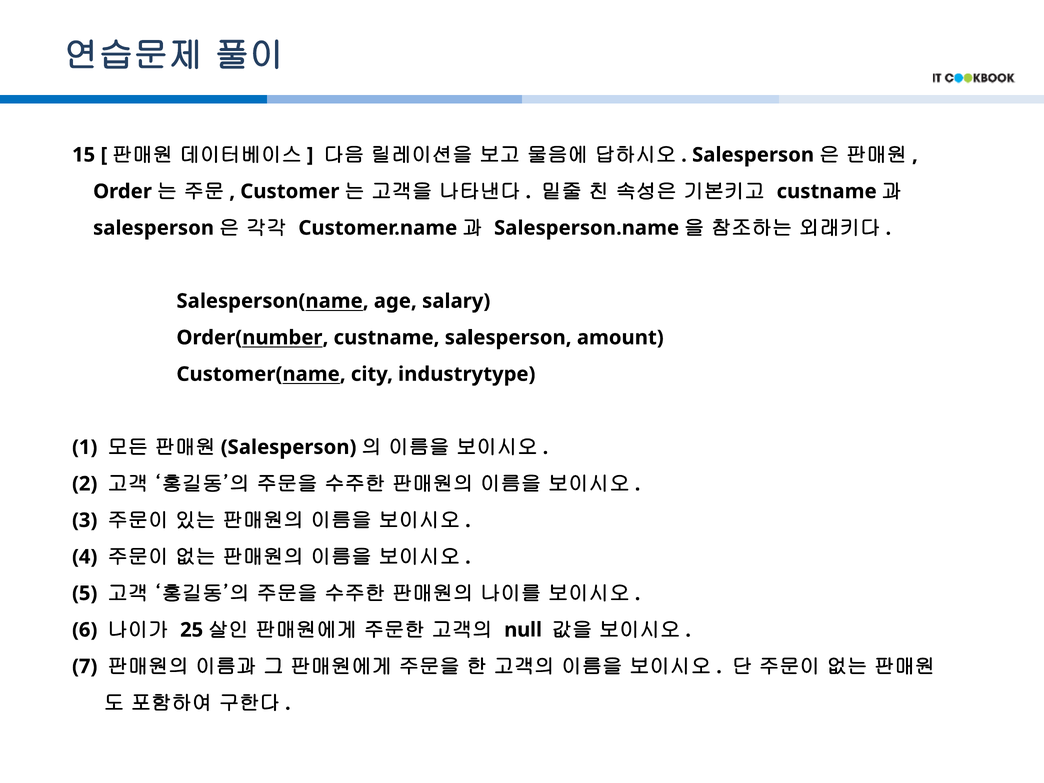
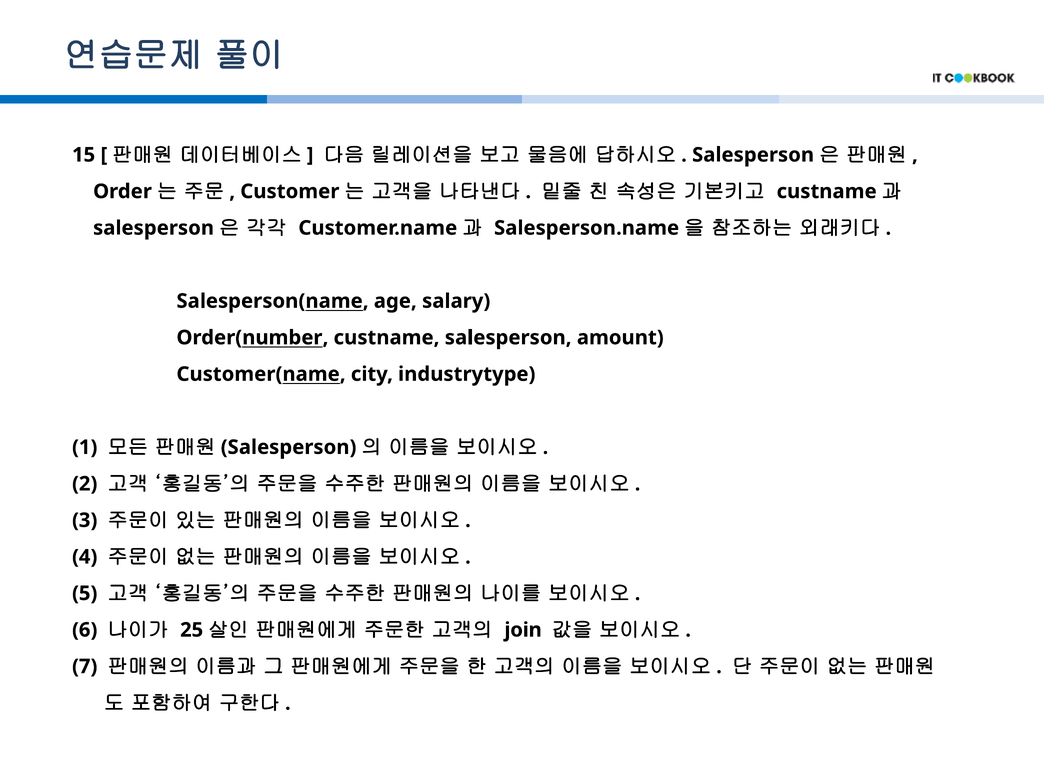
null: null -> join (523, 630)
